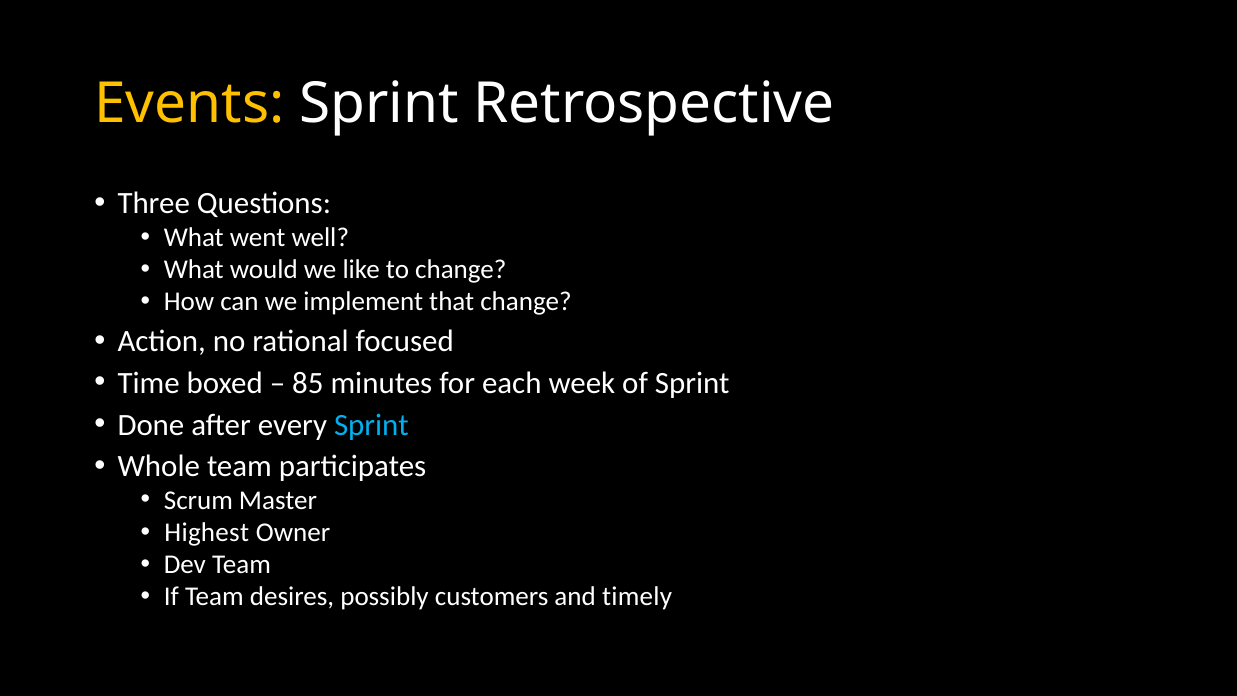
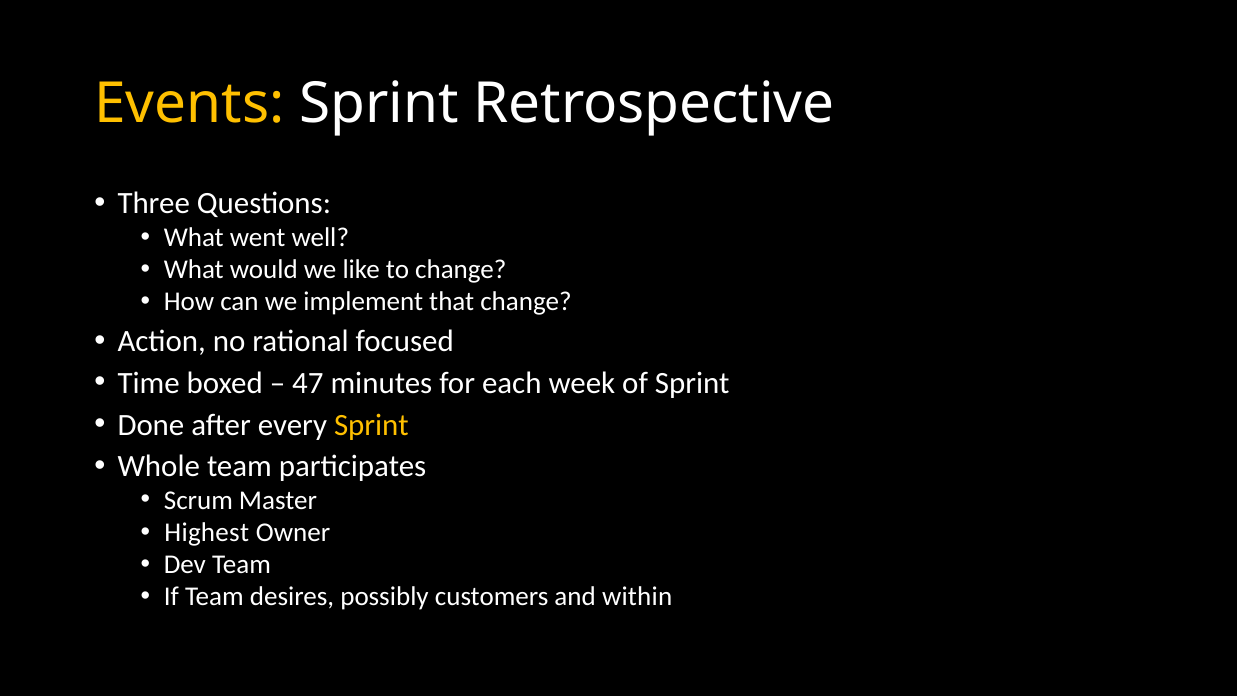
85: 85 -> 47 (308, 383)
Sprint colour: light blue -> yellow (371, 425)
timely: timely -> within (637, 597)
